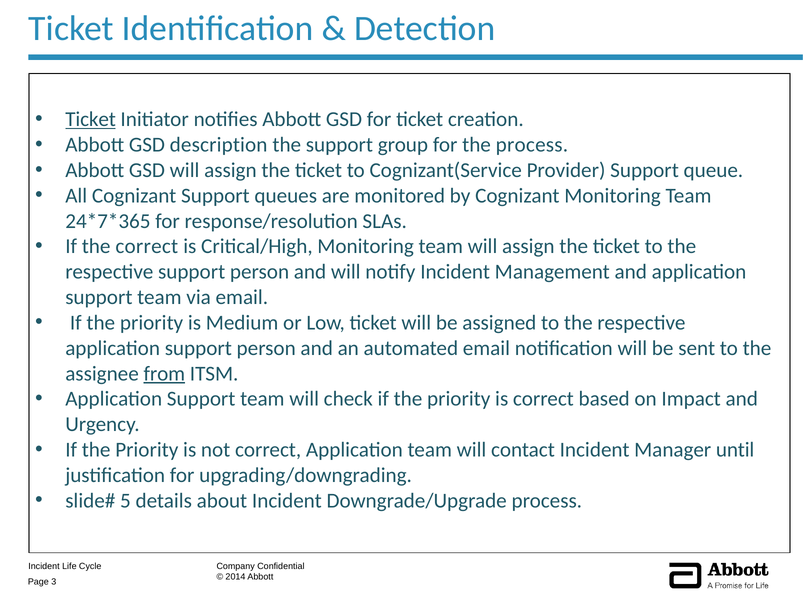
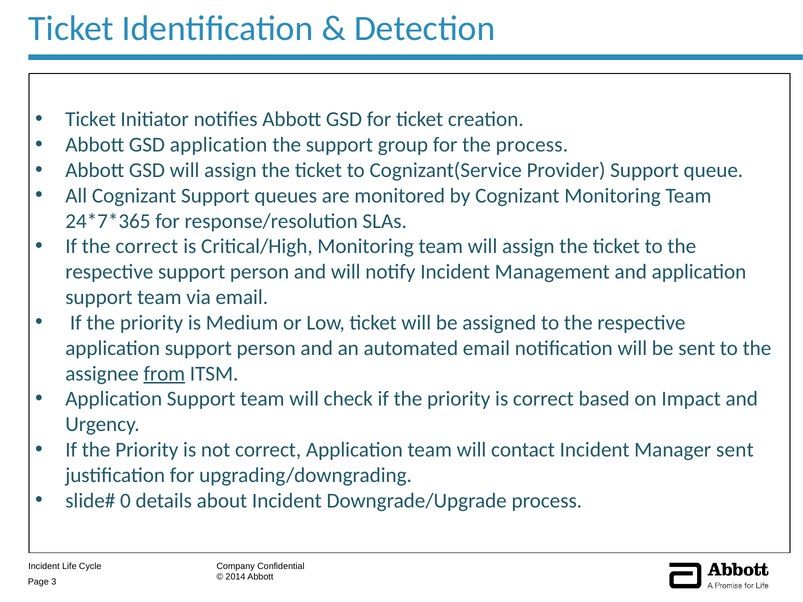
Ticket underline: present -> none (91, 119)
GSD description: description -> application (219, 145)
Manager until: until -> sent (735, 450)
5: 5 -> 0 (125, 501)
